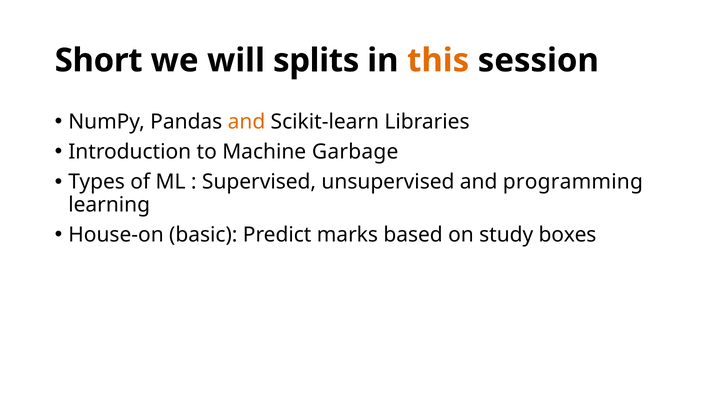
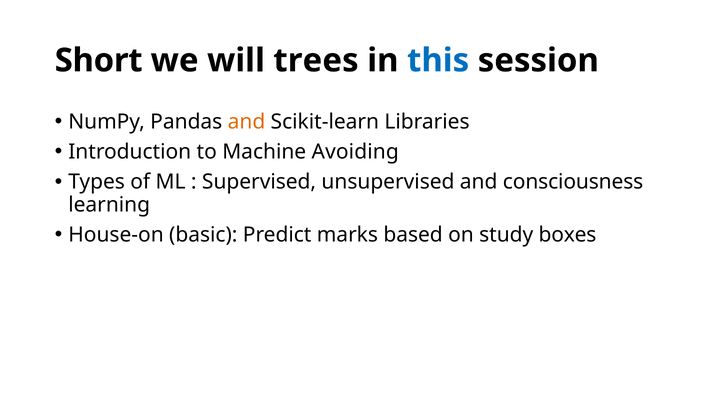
splits: splits -> trees (316, 60)
this colour: orange -> blue (438, 60)
Garbage: Garbage -> Avoiding (355, 152)
programming: programming -> consciousness (573, 182)
